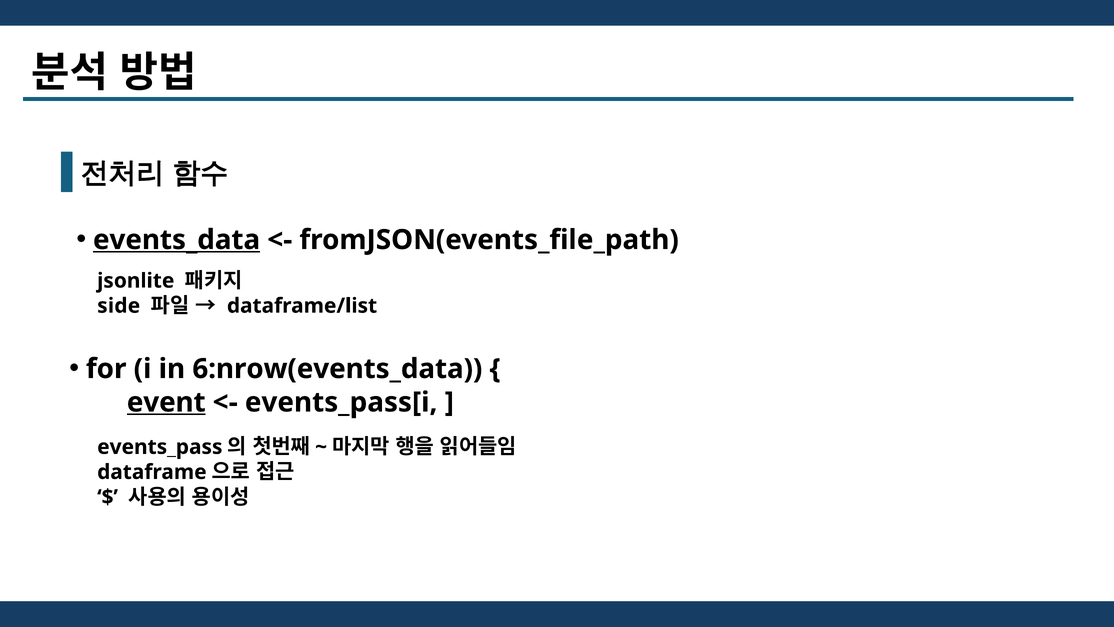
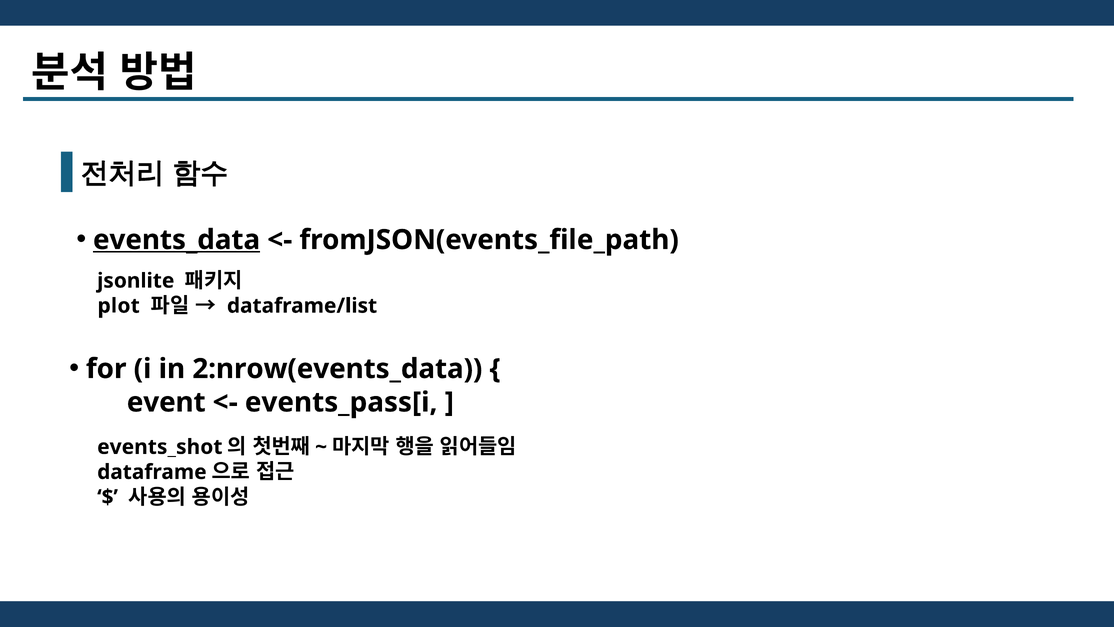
side: side -> plot (119, 306)
6:nrow(events_data: 6:nrow(events_data -> 2:nrow(events_data (337, 369)
event underline: present -> none (166, 402)
events_pass: events_pass -> events_shot (160, 447)
